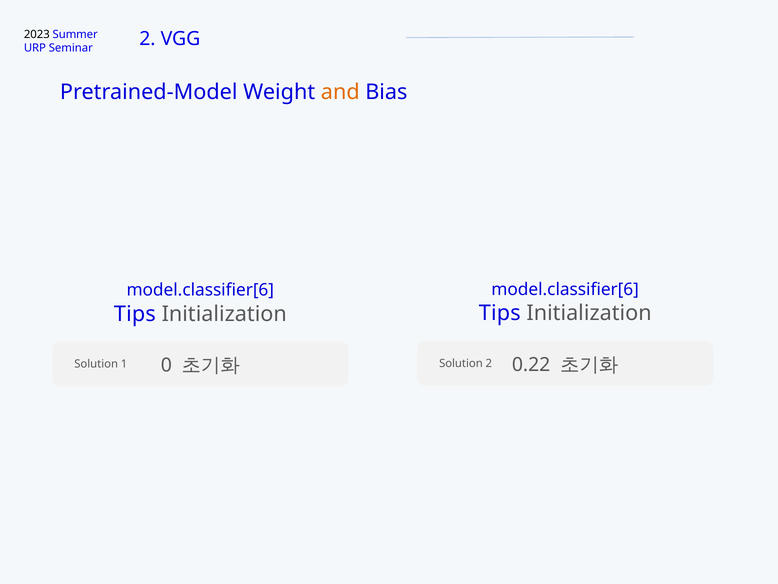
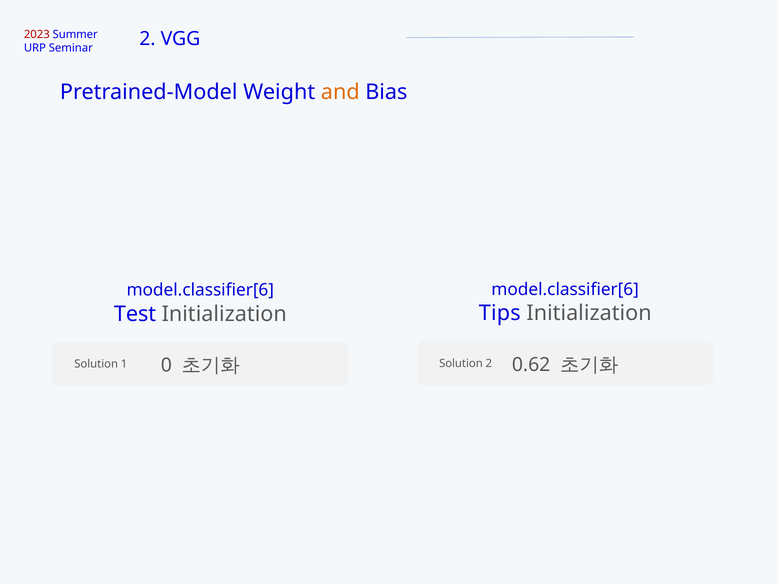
2023 colour: black -> red (37, 34)
Tips: Tips -> Test (135, 314)
0.22: 0.22 -> 0.62 (531, 364)
